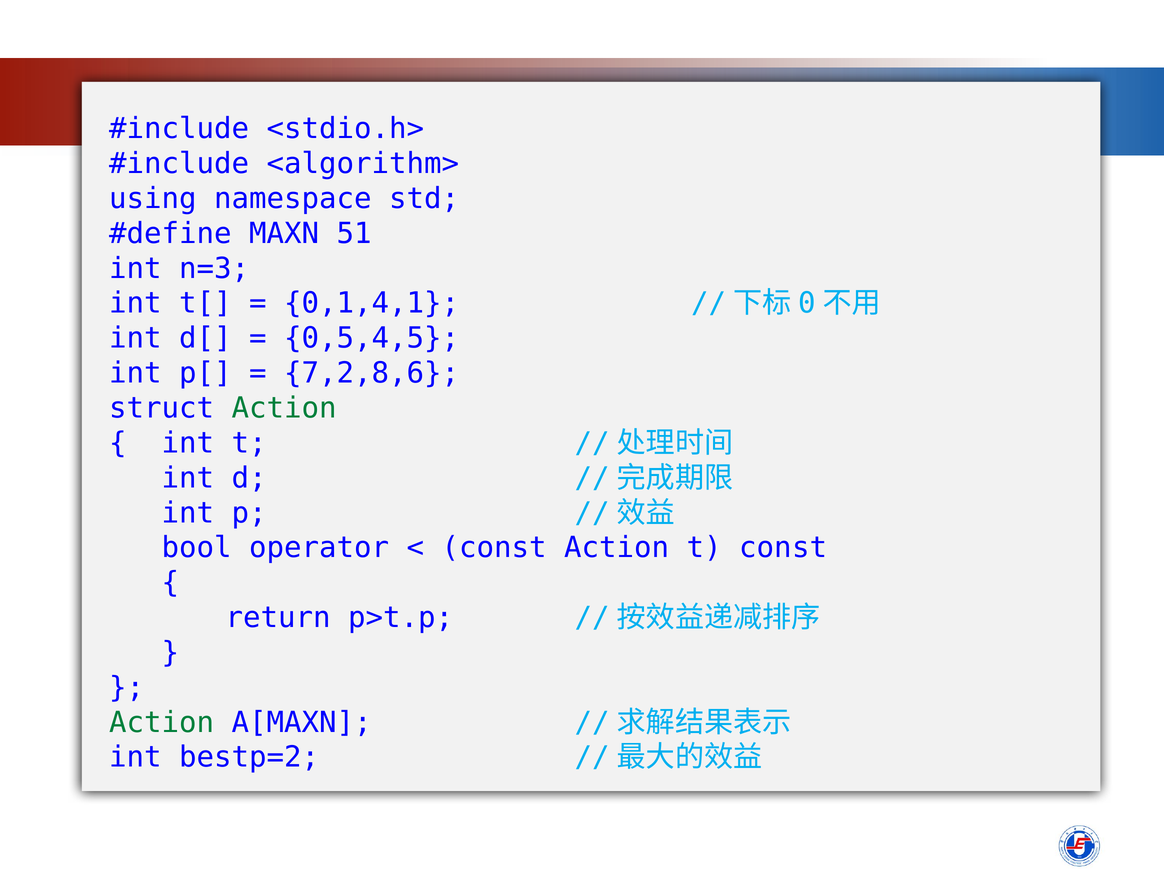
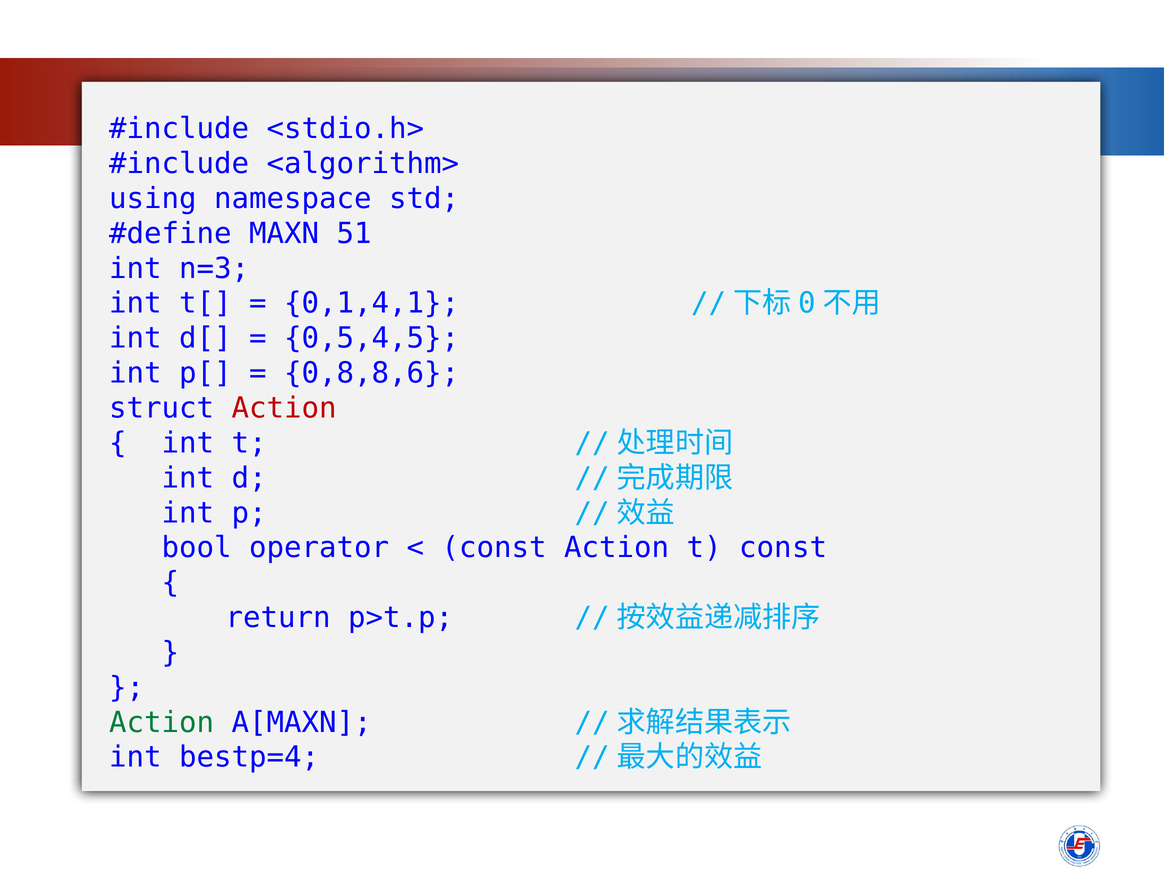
7,2,8,6: 7,2,8,6 -> 0,8,8,6 (372, 373)
Action colour: green -> red (284, 408)
bestp=2: bestp=2 -> bestp=4 (249, 757)
